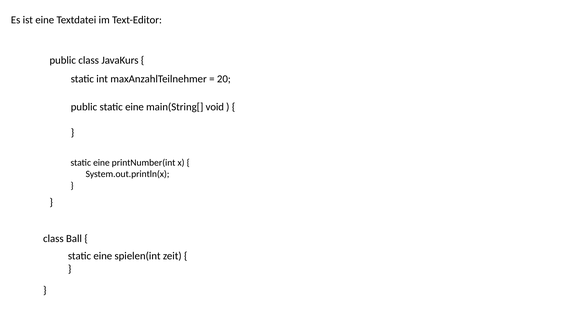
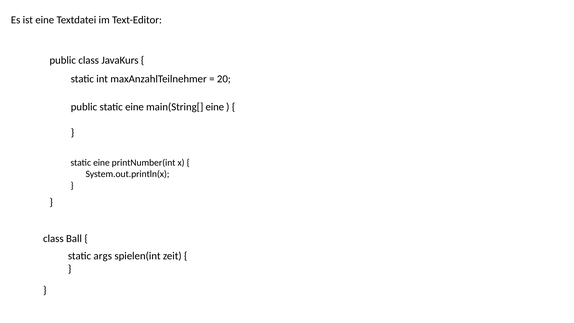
main(String[ void: void -> eine (215, 107)
eine: eine -> args (103, 256)
